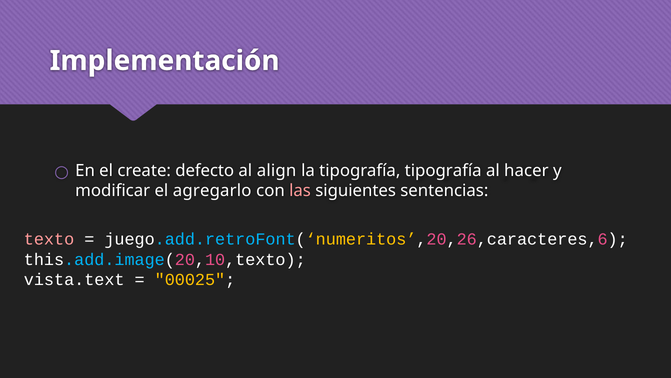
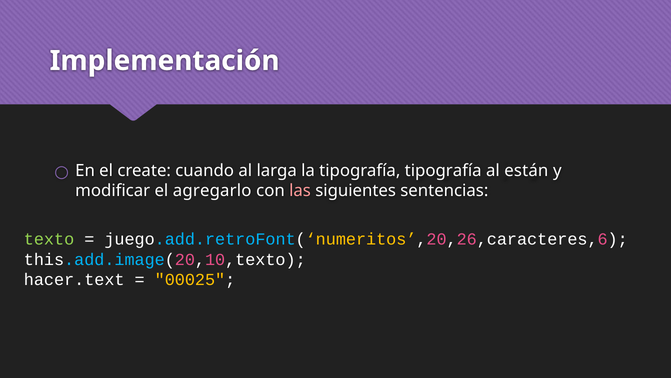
defecto: defecto -> cuando (205, 170)
align: align -> larga (277, 170)
hacer: hacer -> están (526, 170)
texto colour: pink -> light green (49, 239)
vista.text: vista.text -> hacer.text (74, 279)
